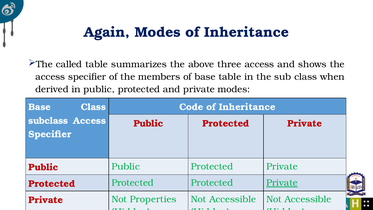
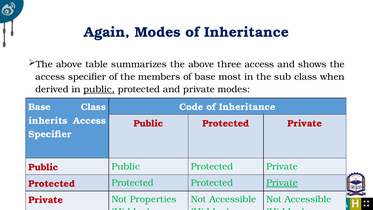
called: called -> above (69, 64)
base table: table -> most (230, 77)
public underline: none -> present (99, 89)
subclass: subclass -> inherits (48, 121)
